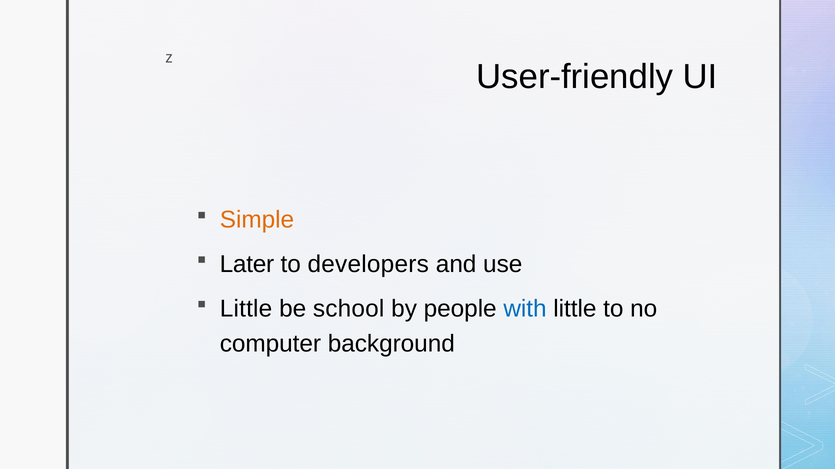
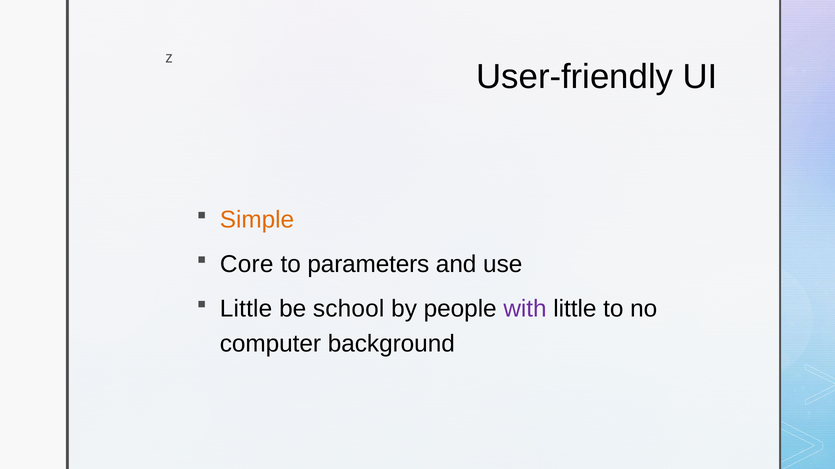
Later: Later -> Core (247, 265)
developers: developers -> parameters (368, 265)
with colour: blue -> purple (525, 309)
